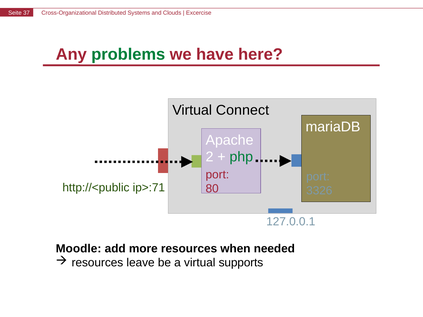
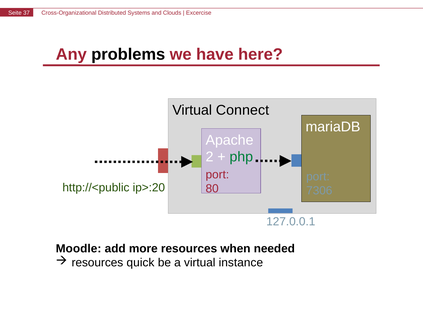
problems colour: green -> black (128, 55)
ip>:71: ip>:71 -> ip>:20 (149, 188)
3326: 3326 -> 7306 (319, 191)
leave: leave -> quick (140, 263)
supports: supports -> instance (241, 263)
